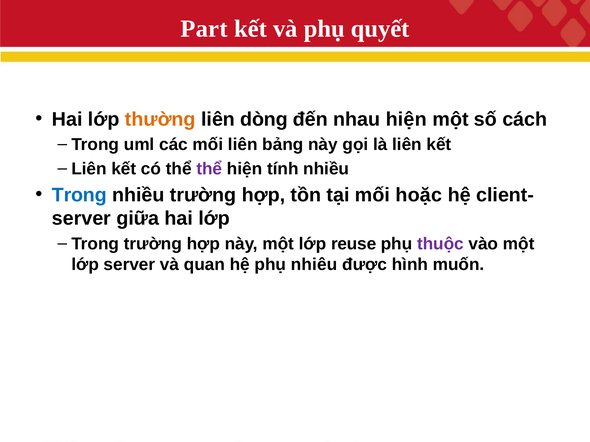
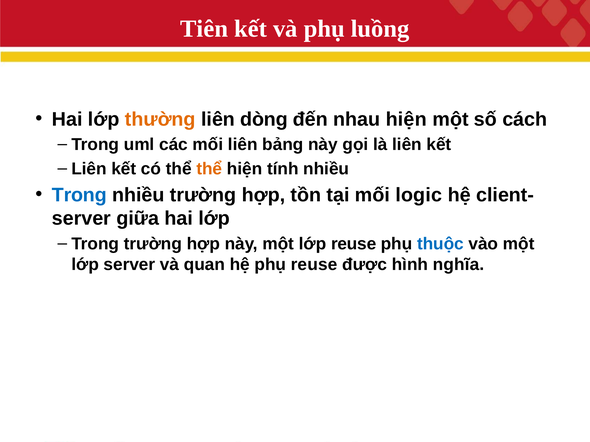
Part: Part -> Tiên (204, 29)
quyết: quyết -> luồng (380, 29)
thể colour: purple -> orange (209, 169)
hoặc: hoặc -> logic (419, 195)
thuộc colour: purple -> blue (440, 244)
phụ nhiêu: nhiêu -> reuse (314, 265)
muốn: muốn -> nghĩa (459, 265)
